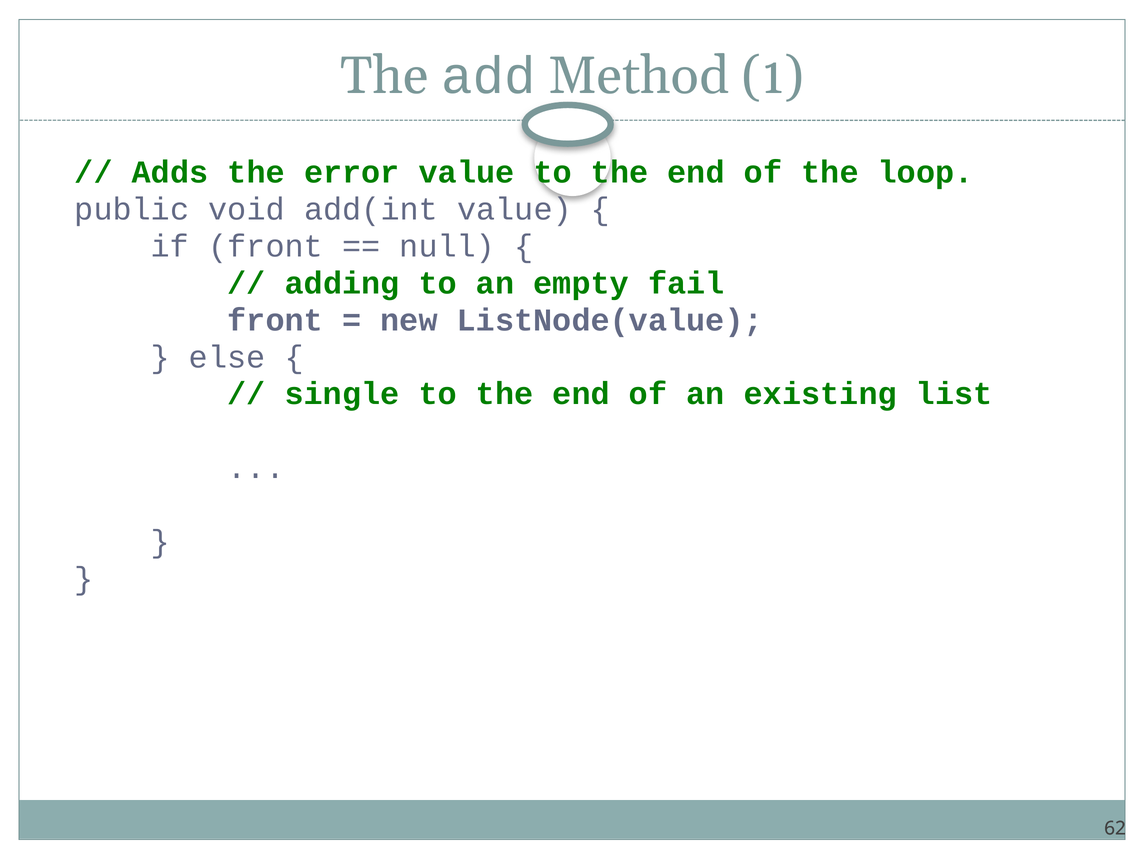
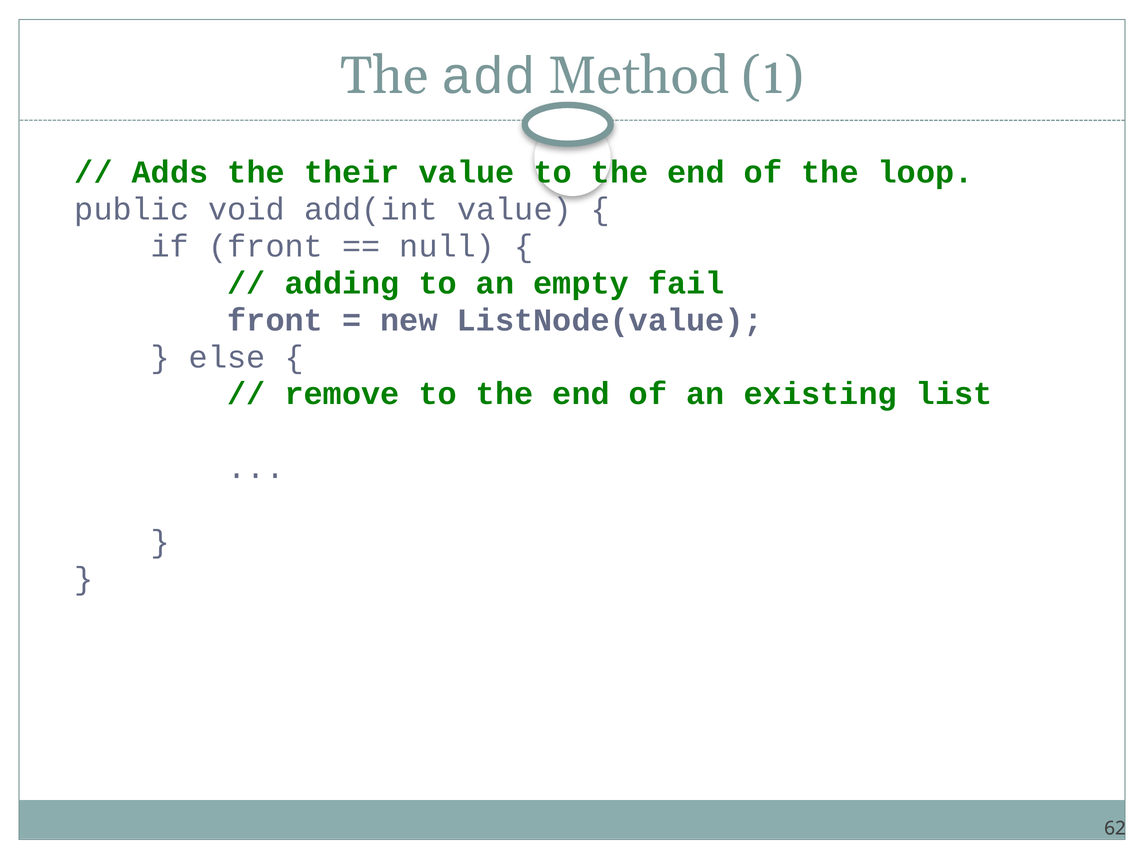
error: error -> their (352, 172)
single: single -> remove (342, 394)
